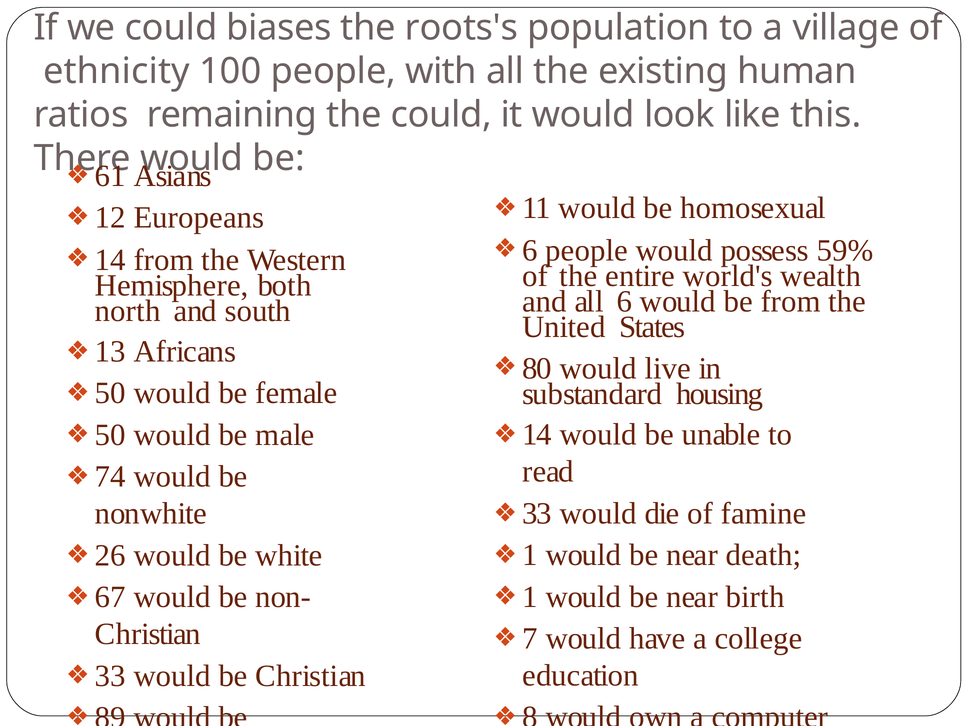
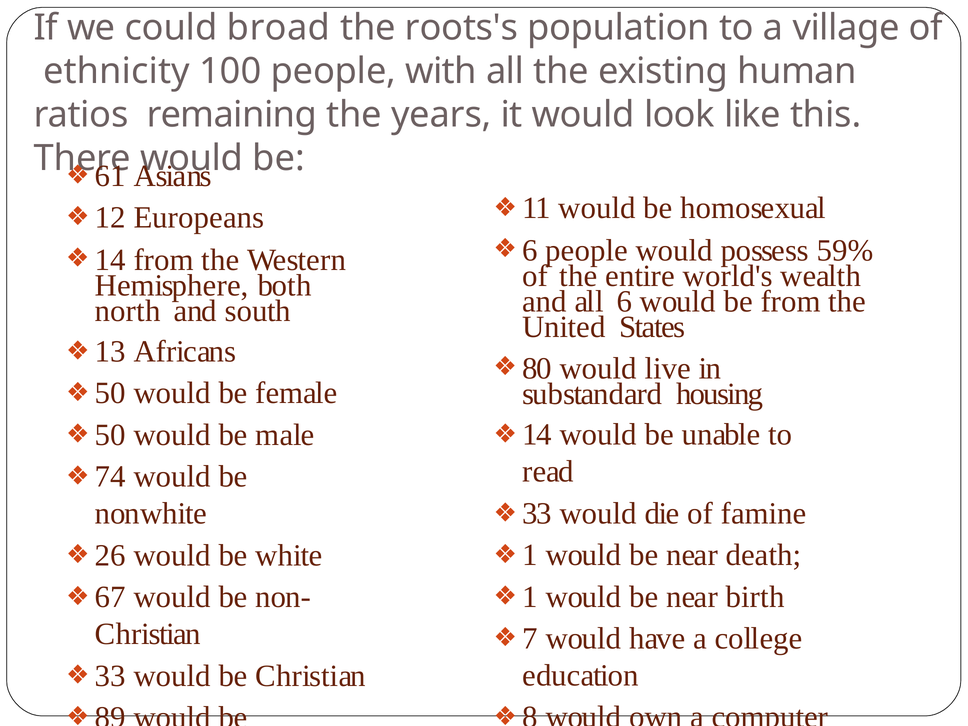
biases: biases -> broad (279, 28)
the could: could -> years (441, 115)
